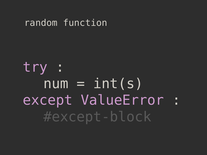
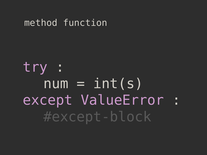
random: random -> method (41, 23)
